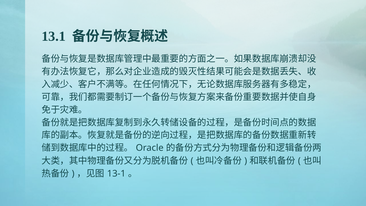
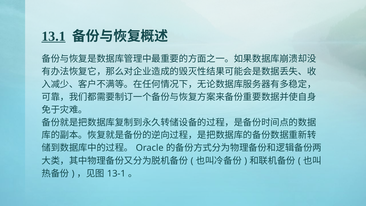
13.1 underline: none -> present (54, 36)
